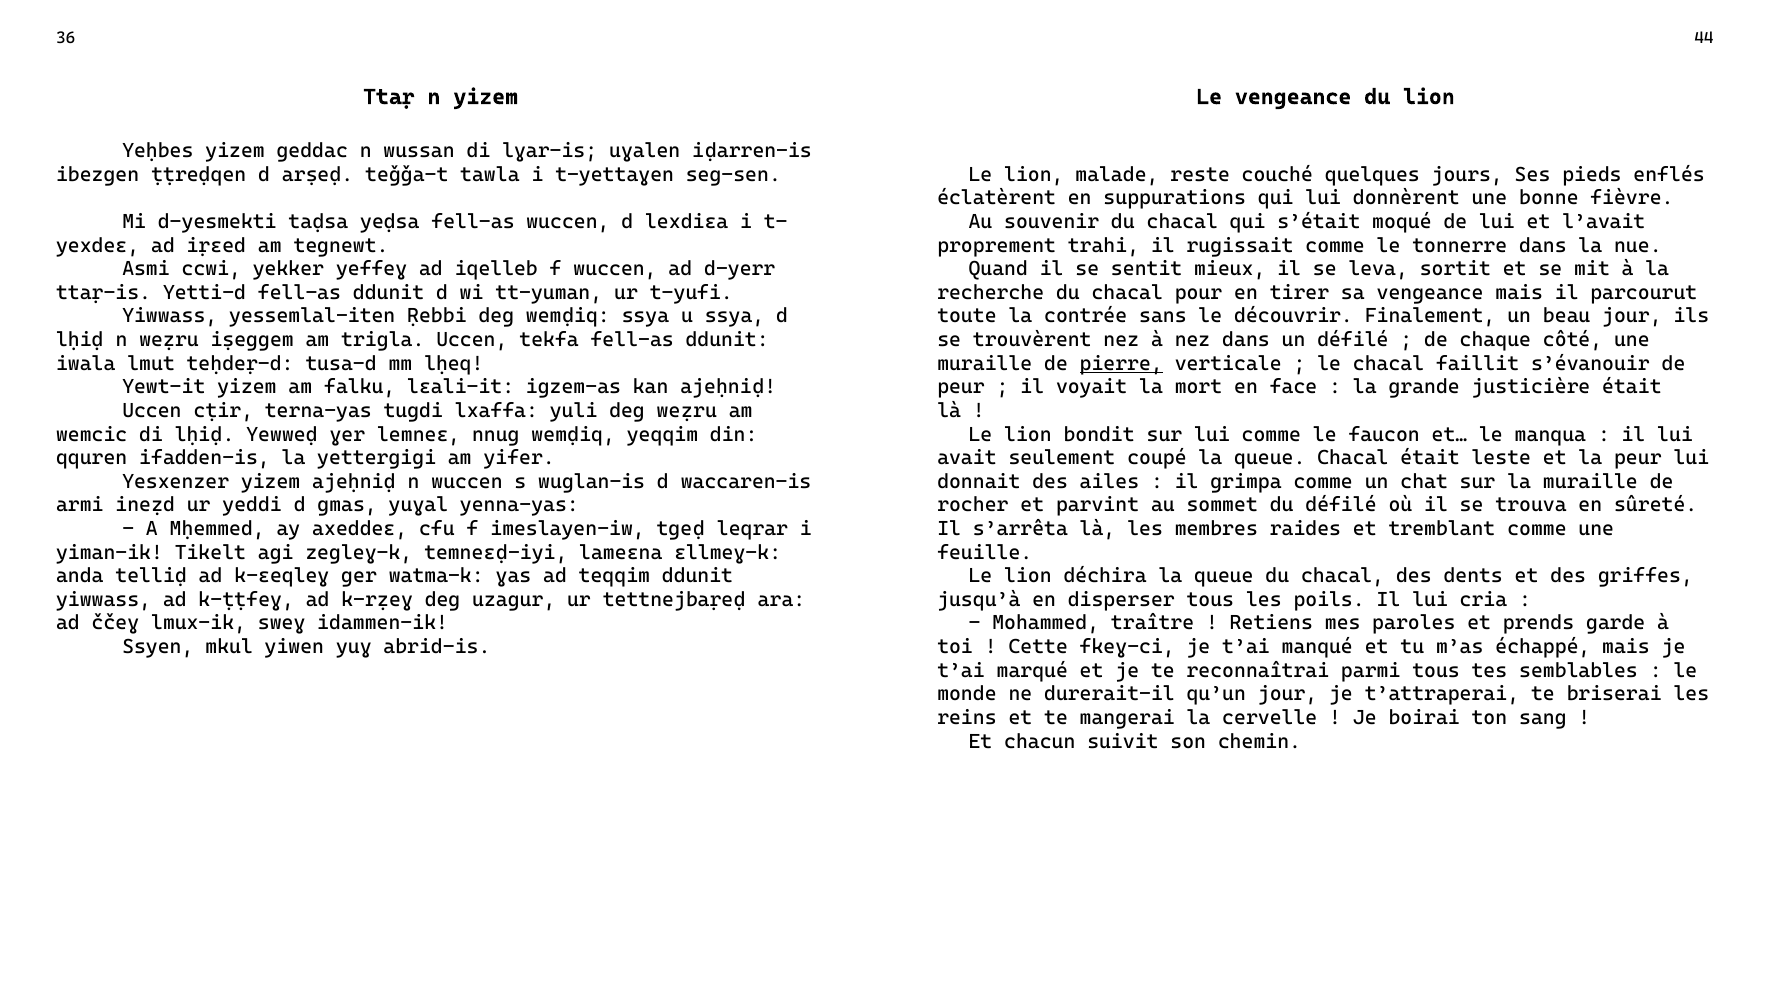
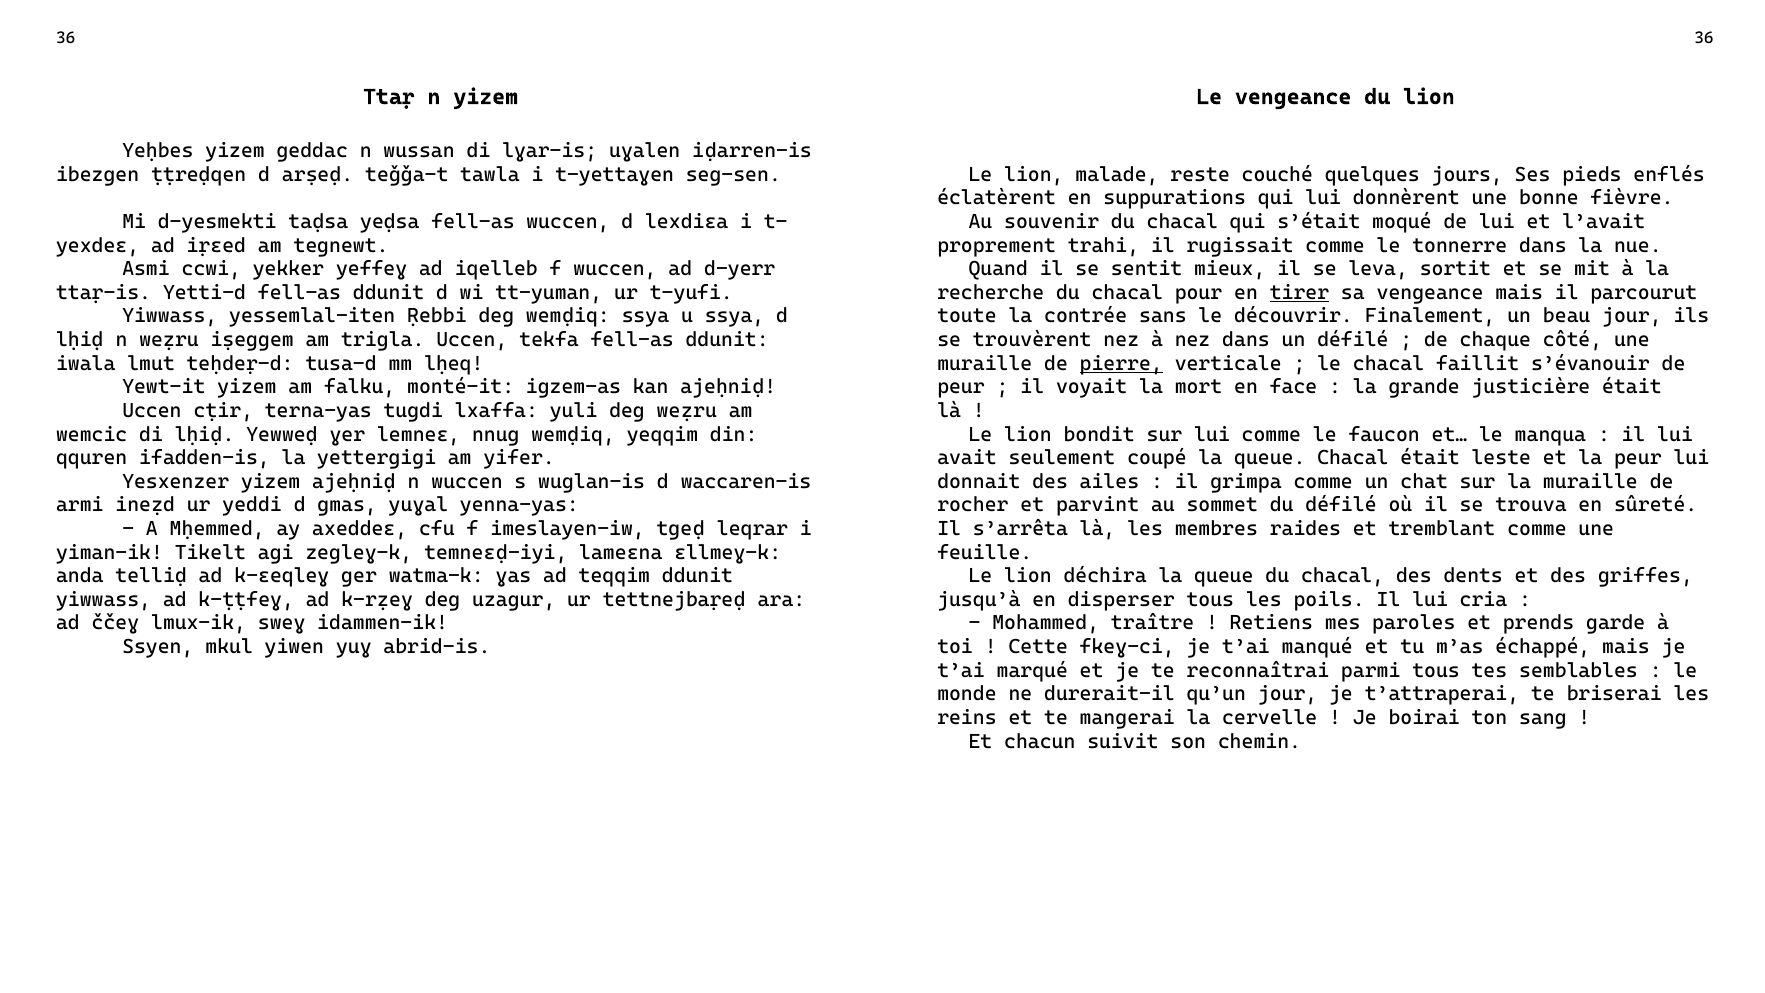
36 44: 44 -> 36 (1704, 38)
tirer underline: none -> present (1299, 293)
lɛali-it: lɛali-it -> monté-it (461, 387)
